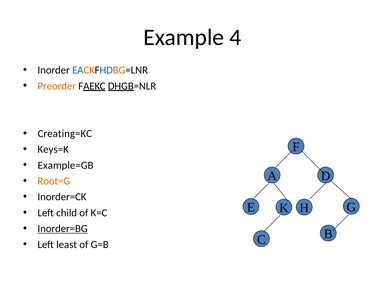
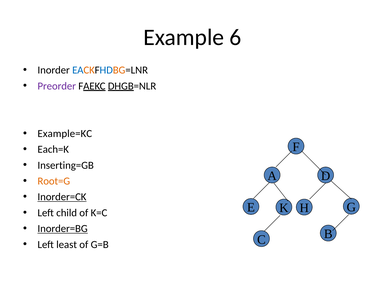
4: 4 -> 6 (235, 37)
Preorder colour: orange -> purple (57, 86)
Creating=KC: Creating=KC -> Example=KC (65, 133)
Keys=K: Keys=K -> Each=K (53, 149)
Example=GB: Example=GB -> Inserting=GB (66, 165)
Inorder=CK underline: none -> present (62, 197)
